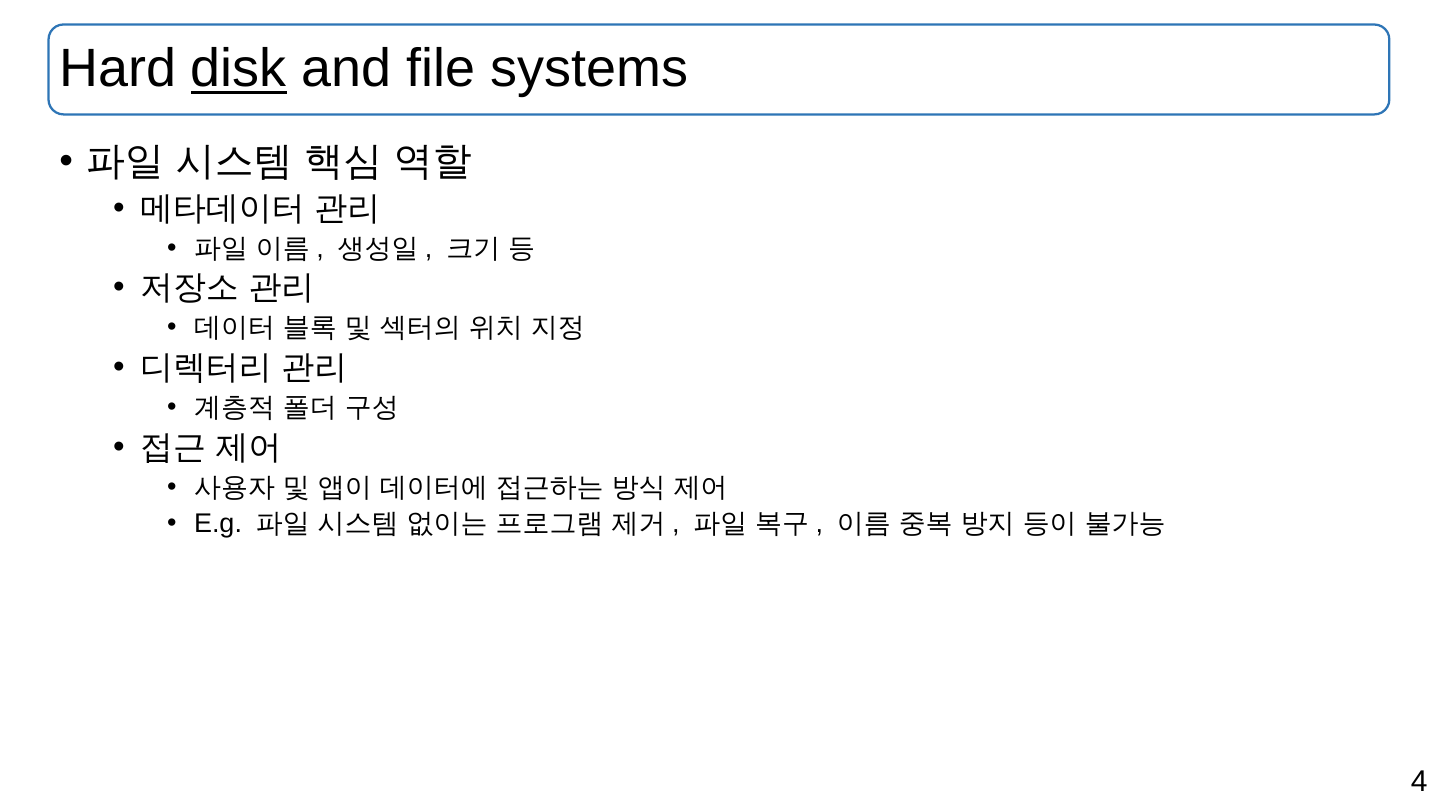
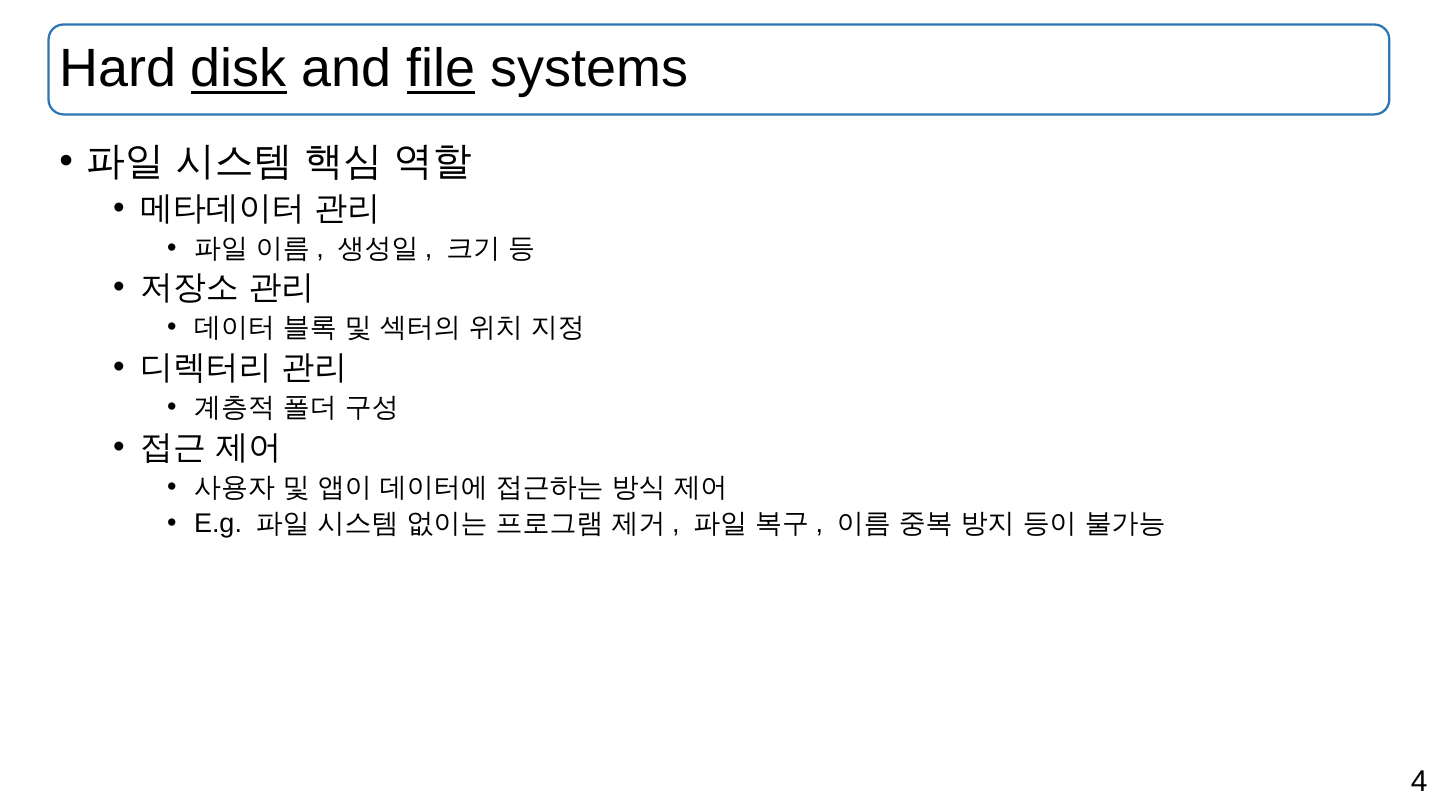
file underline: none -> present (441, 69)
